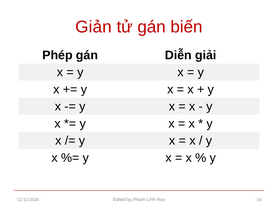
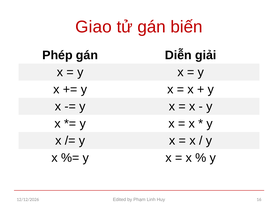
Giản: Giản -> Giao (93, 27)
